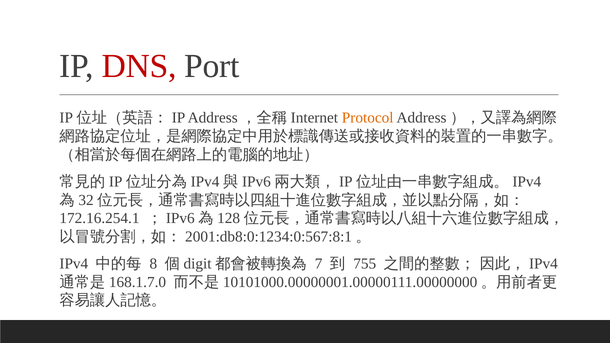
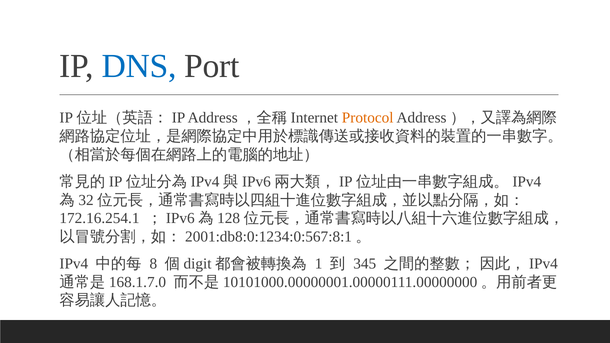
DNS colour: red -> blue (139, 66)
7: 7 -> 1 (319, 264)
755: 755 -> 345 (365, 264)
